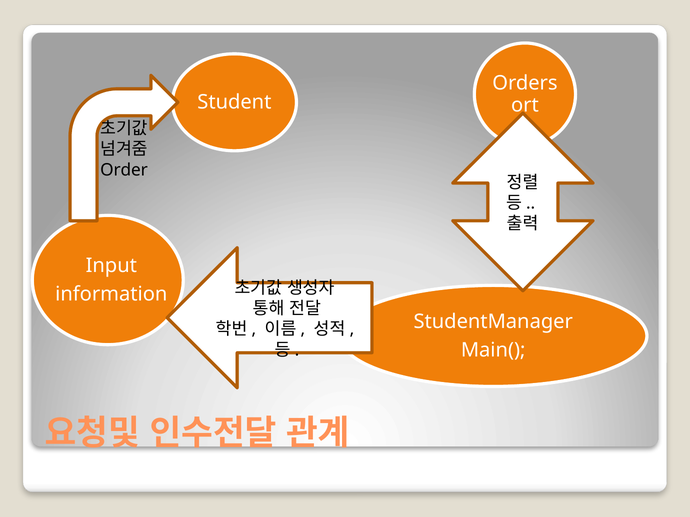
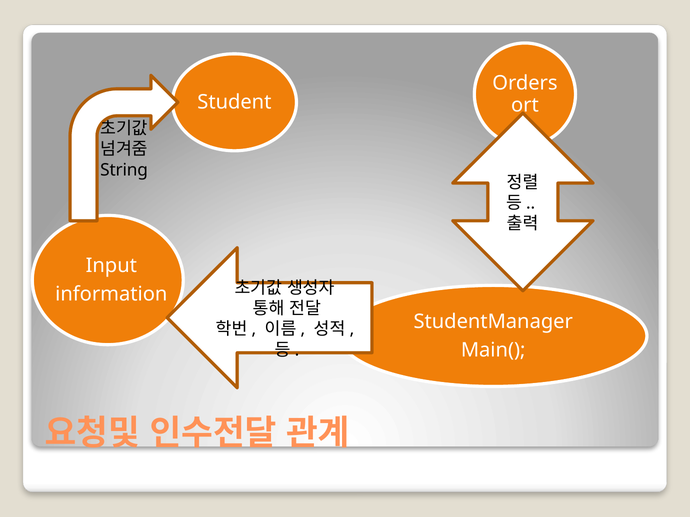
Order: Order -> String (124, 170)
